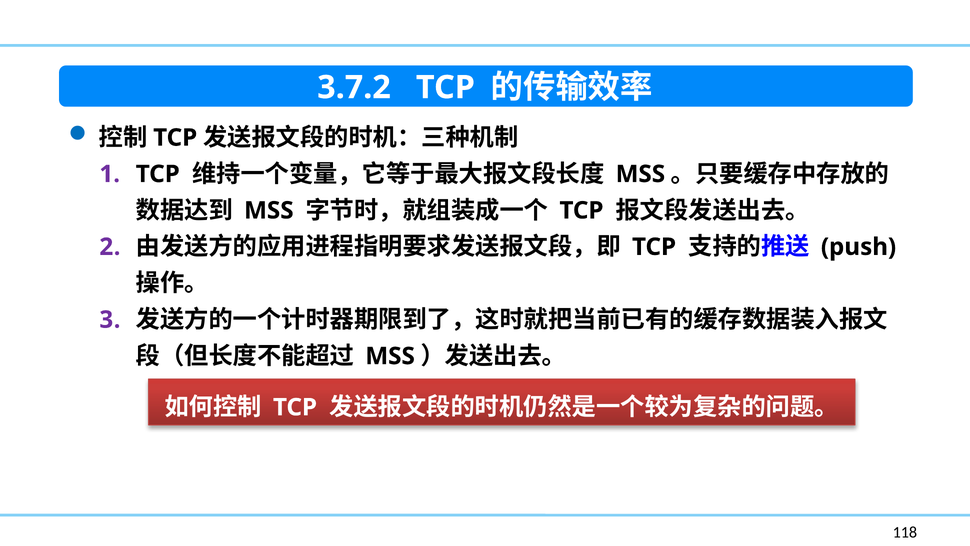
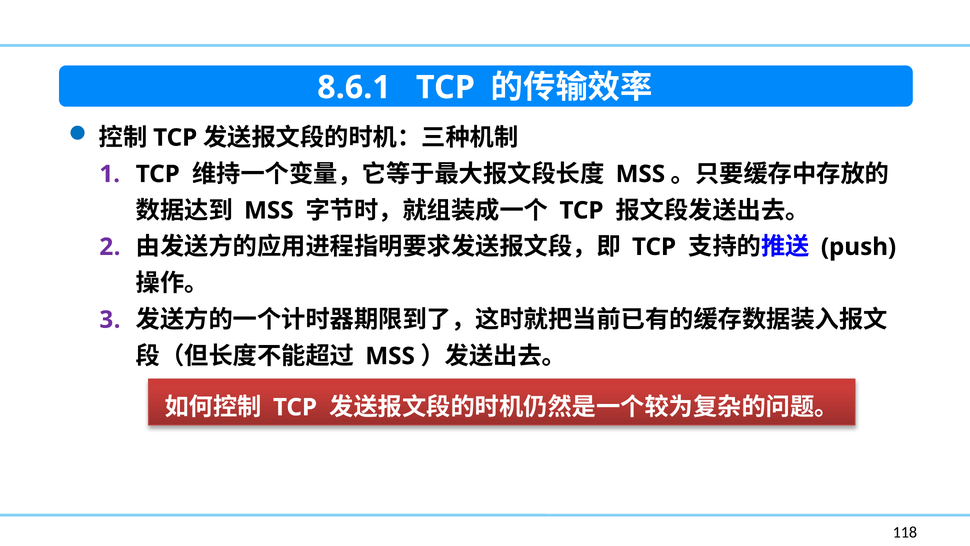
3.7.2: 3.7.2 -> 8.6.1 (354, 87)
